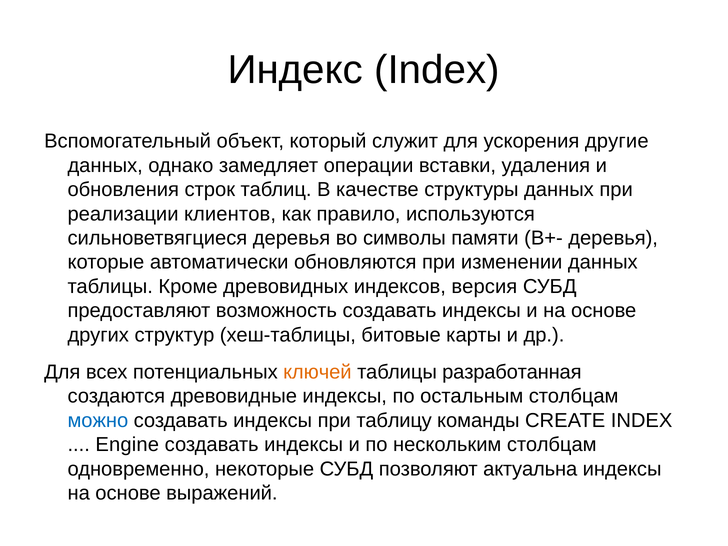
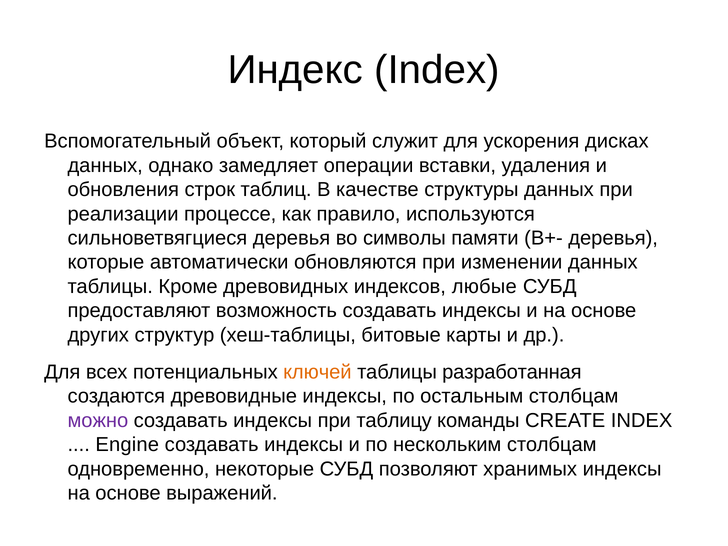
другие: другие -> дисках (617, 141)
клиентов: клиентов -> процессе (230, 214)
версия: версия -> любые (484, 286)
можно colour: blue -> purple (98, 420)
актуальна: актуальна -> хранимых (530, 469)
